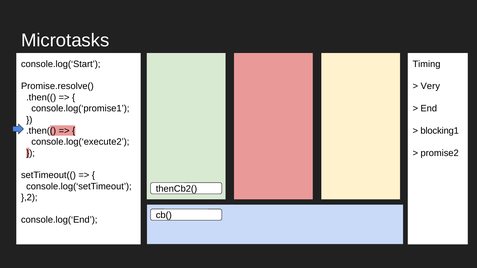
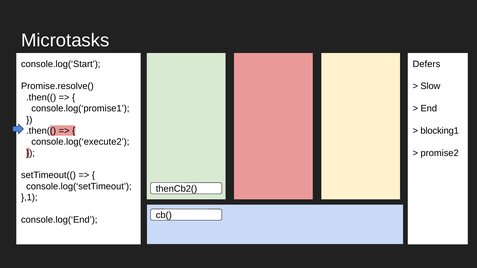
Timing: Timing -> Defers (426, 64)
Very: Very -> Slow (430, 86)
},2: },2 -> },1 (29, 198)
